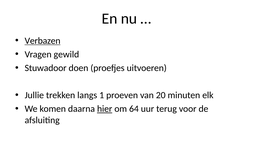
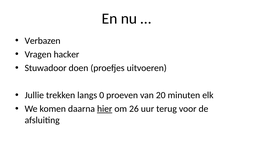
Verbazen underline: present -> none (43, 41)
gewild: gewild -> hacker (66, 54)
1: 1 -> 0 (102, 95)
64: 64 -> 26 (134, 109)
